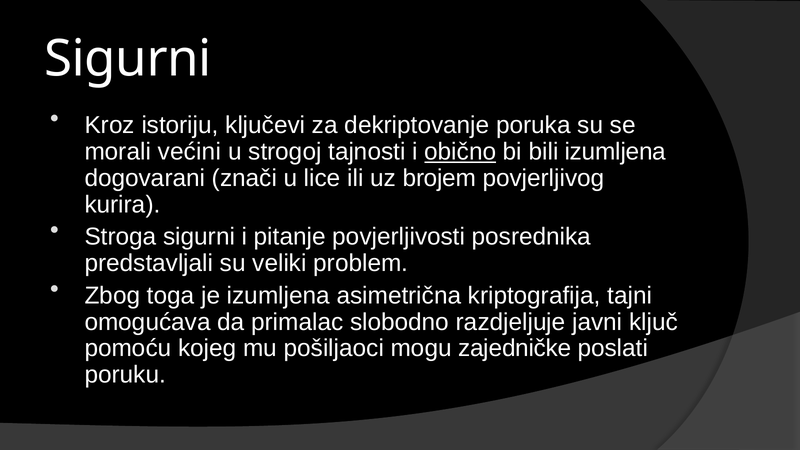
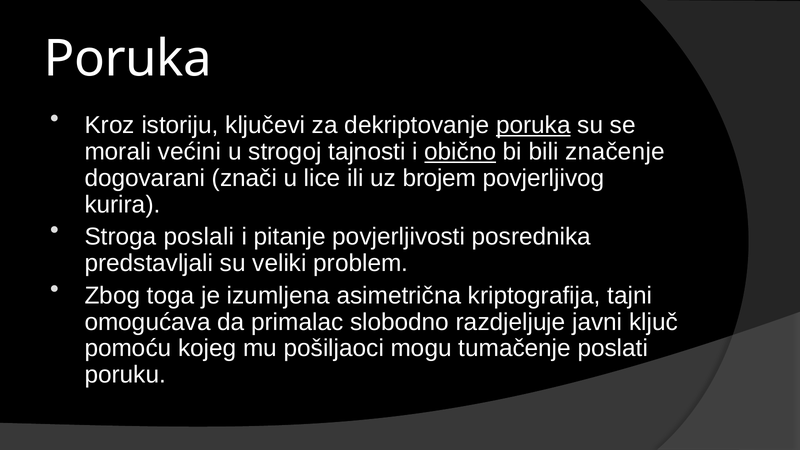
Sigurni: Sigurni -> Poruka (128, 59)
poruka underline: none -> present (533, 125)
bili izumljena: izumljena -> značenje (615, 152)
Stroga sigurni: sigurni -> poslali (199, 237)
zajedničke: zajedničke -> tumačenje (515, 348)
